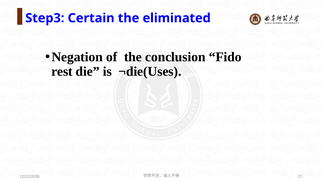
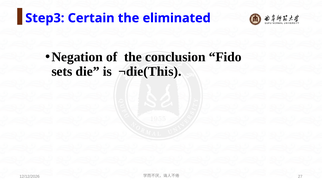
rest: rest -> sets (62, 72)
¬die(Uses: ¬die(Uses -> ¬die(This (150, 72)
